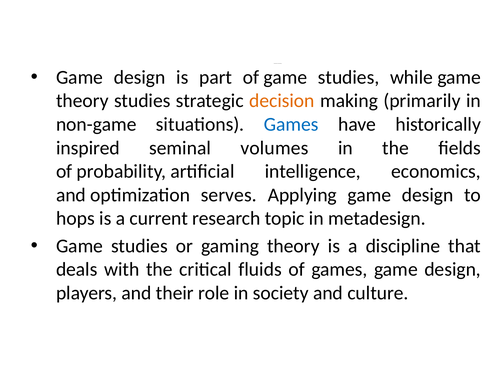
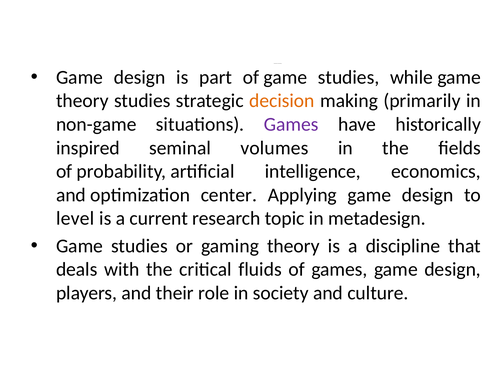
Games colour: blue -> purple (291, 124)
serves: serves -> center (229, 195)
hops: hops -> level (75, 219)
